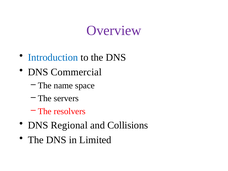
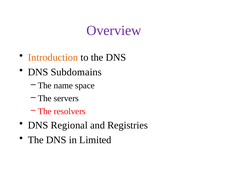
Introduction colour: blue -> orange (53, 57)
Commercial: Commercial -> Subdomains (76, 72)
Collisions: Collisions -> Registries (128, 125)
